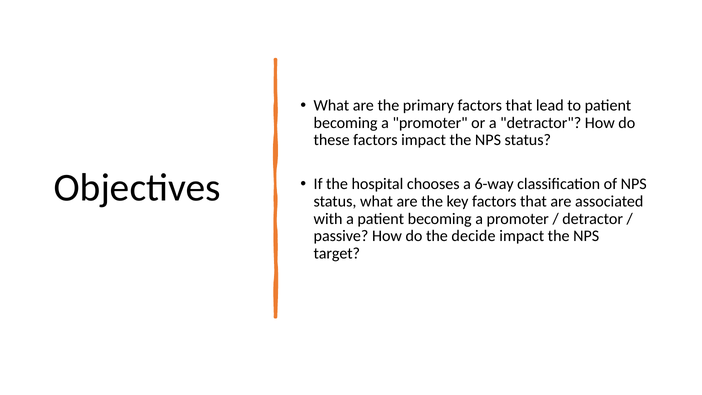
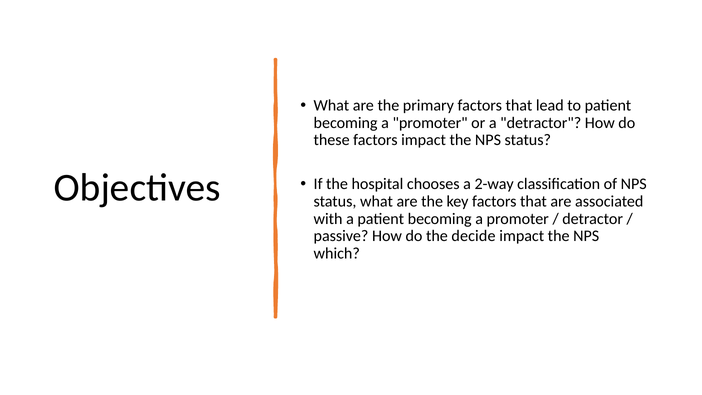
6-way: 6-way -> 2-way (494, 184)
target: target -> which (337, 253)
